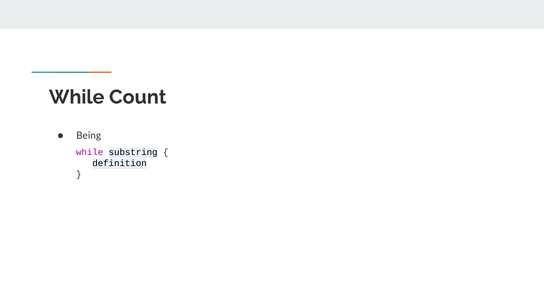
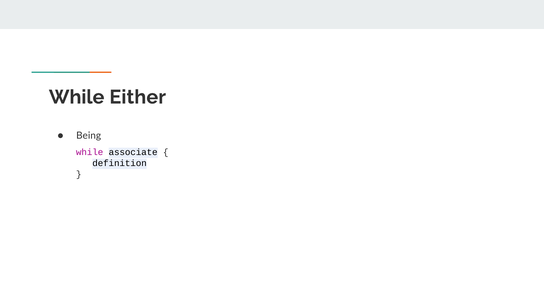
Count: Count -> Either (138, 97)
substring: substring -> associate (133, 152)
